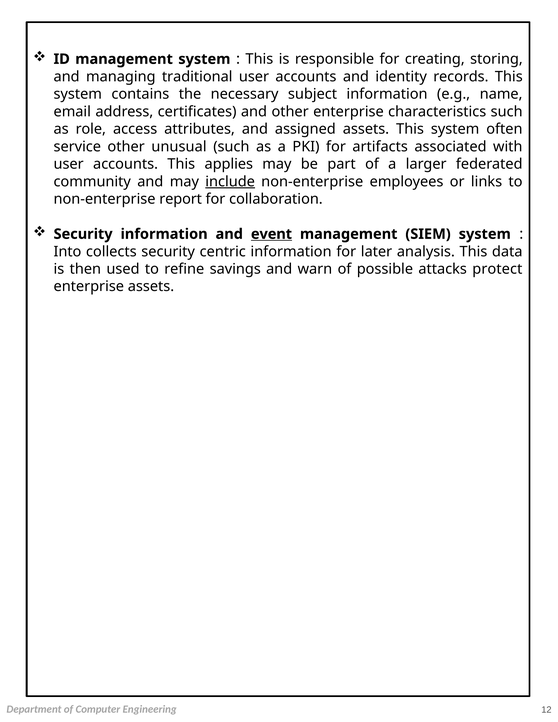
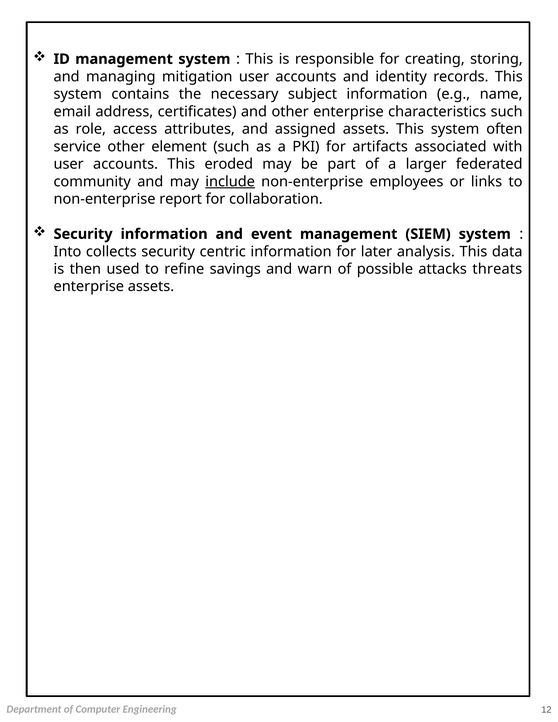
traditional: traditional -> mitigation (197, 77)
unusual: unusual -> element (179, 147)
applies: applies -> eroded (229, 164)
event underline: present -> none (271, 234)
protect: protect -> threats (497, 269)
